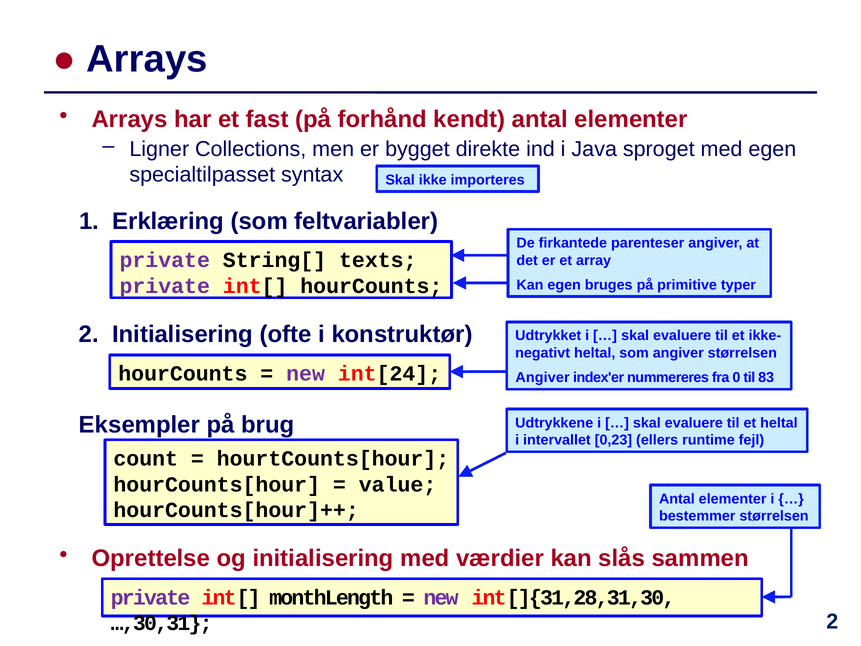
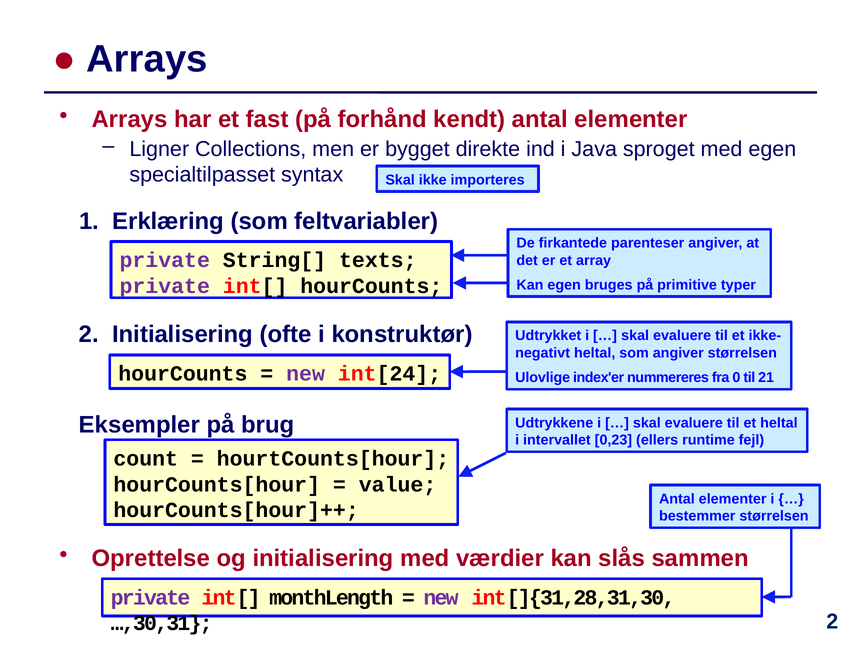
Angiver: Angiver -> Ulovlige (543, 377)
83: 83 -> 21 (766, 377)
